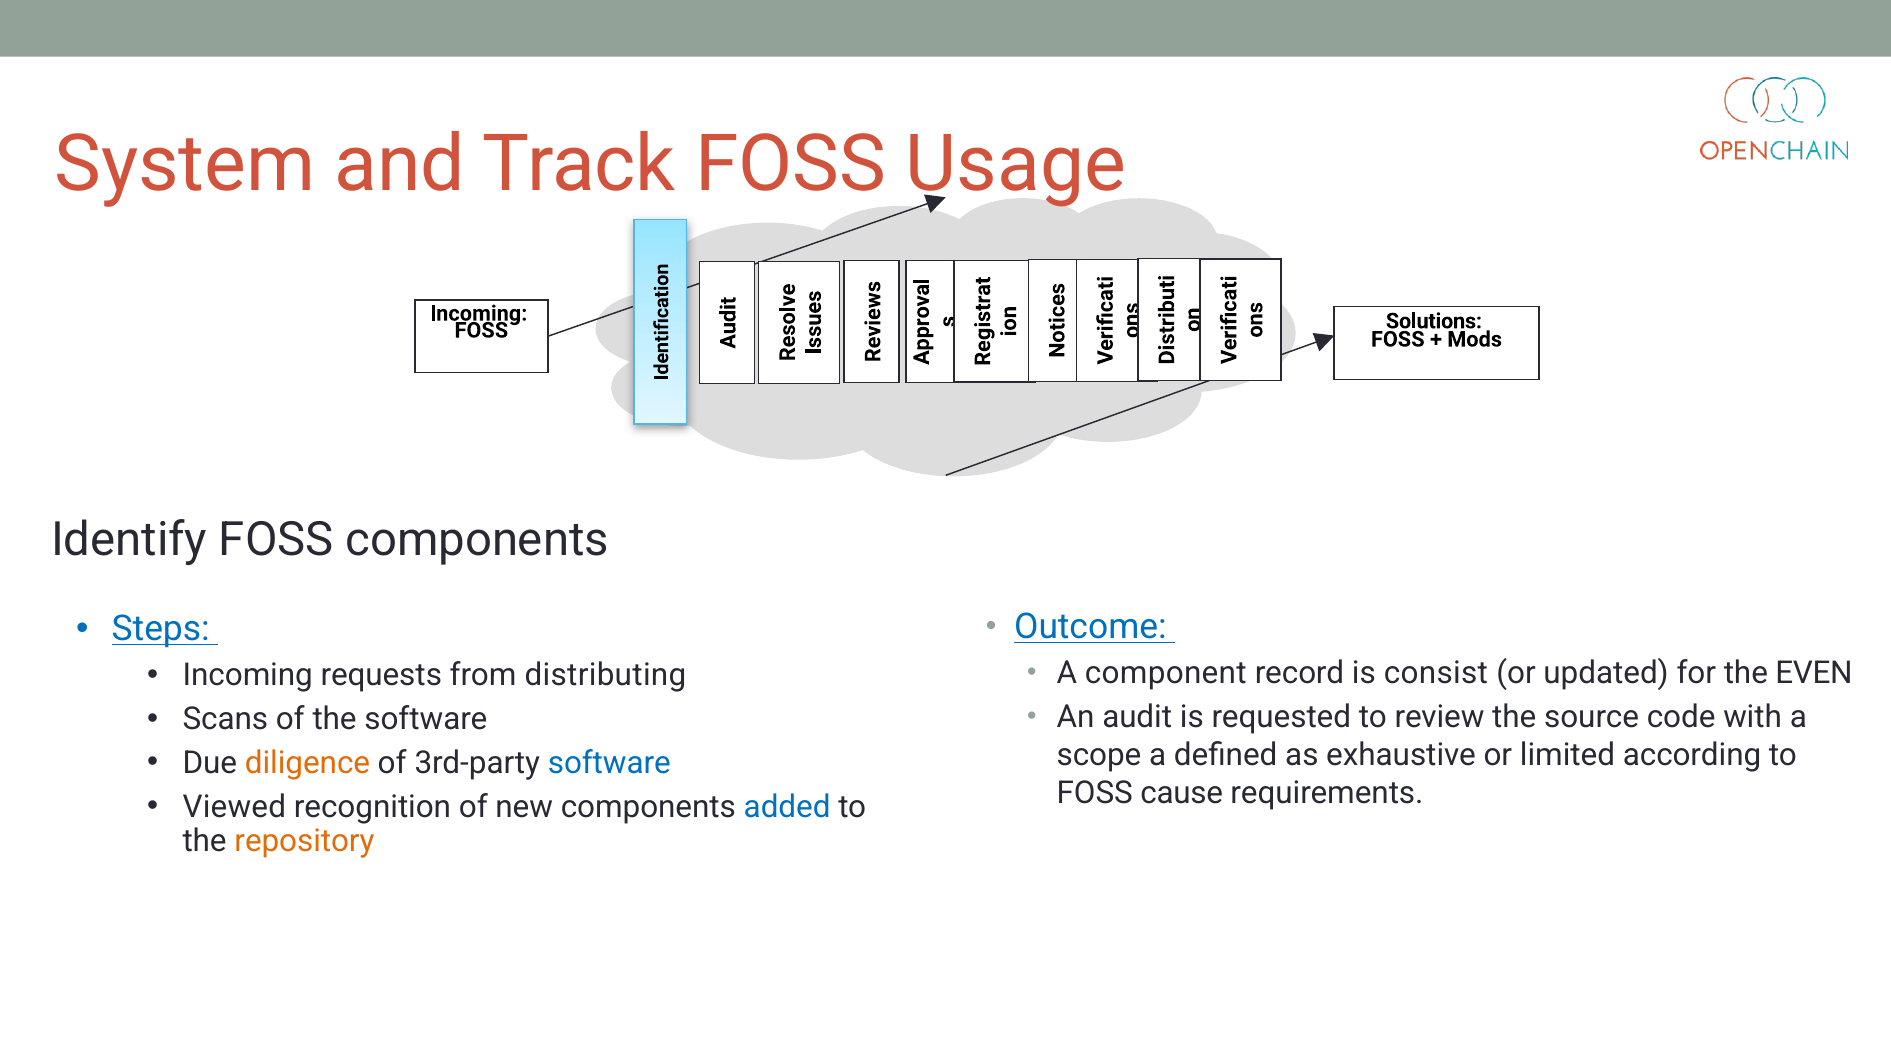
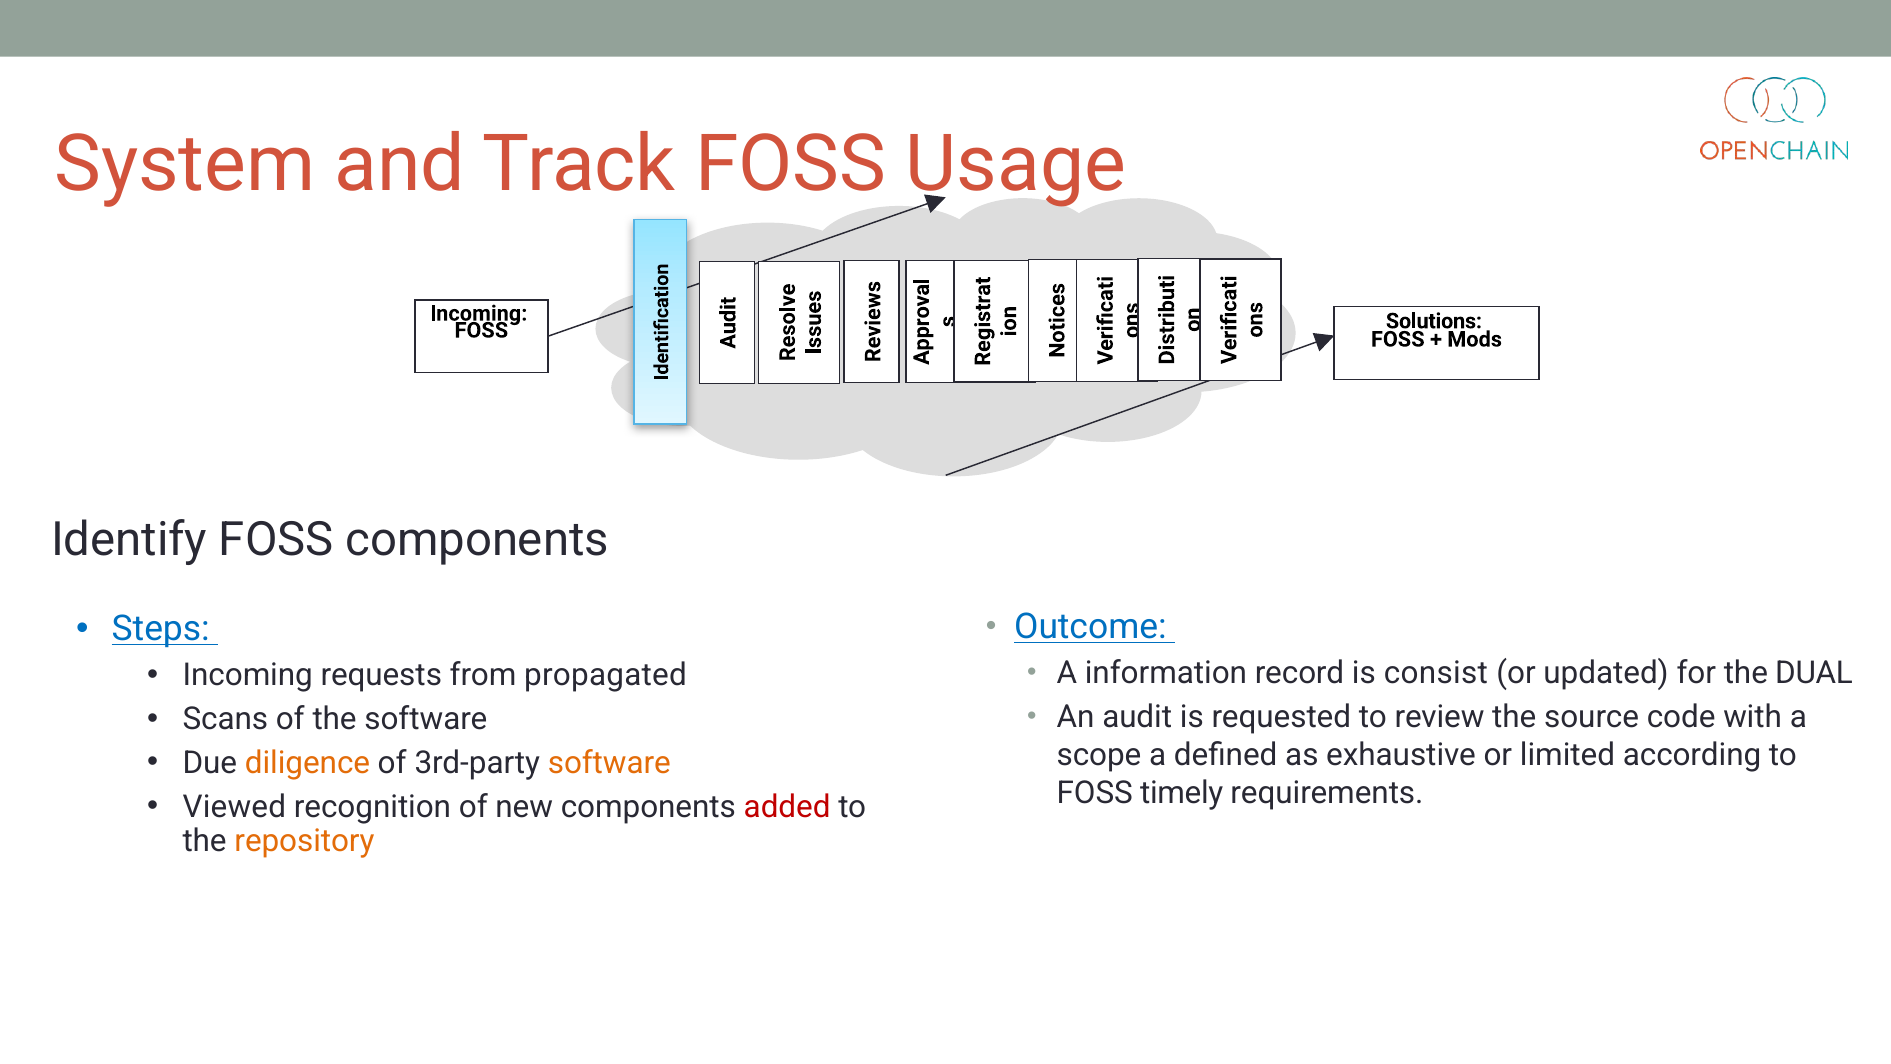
component: component -> information (1166, 673)
EVEN: EVEN -> DUAL (1814, 673)
distributing: distributing -> propagated (606, 675)
software colour: blue -> orange (609, 763)
cause: cause -> timely (1182, 793)
added colour: blue -> red (787, 806)
